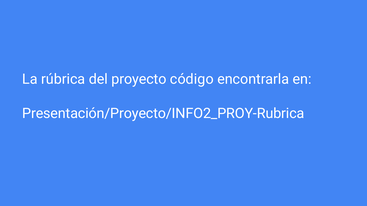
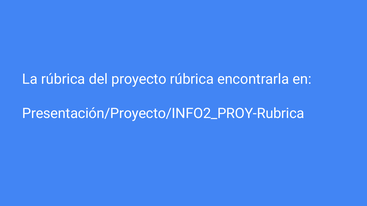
proyecto código: código -> rúbrica (192, 79)
